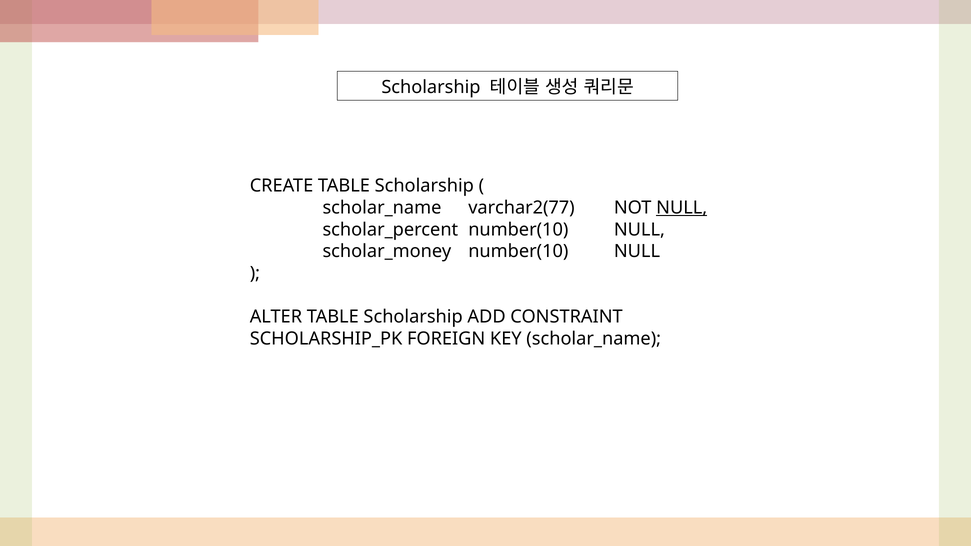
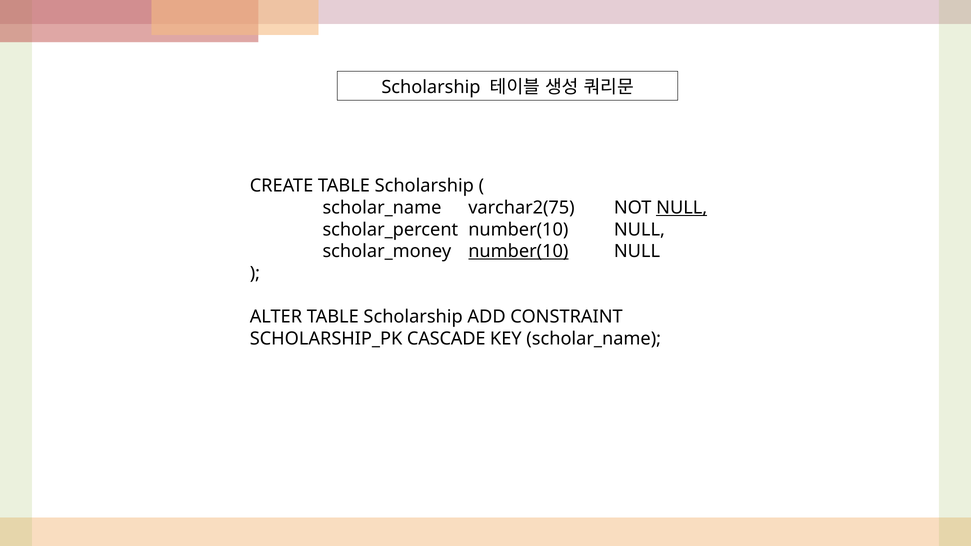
varchar2(77: varchar2(77 -> varchar2(75 (521, 208)
number(10 underline: none -> present (518, 251)
FOREIGN: FOREIGN -> CASCADE (446, 339)
